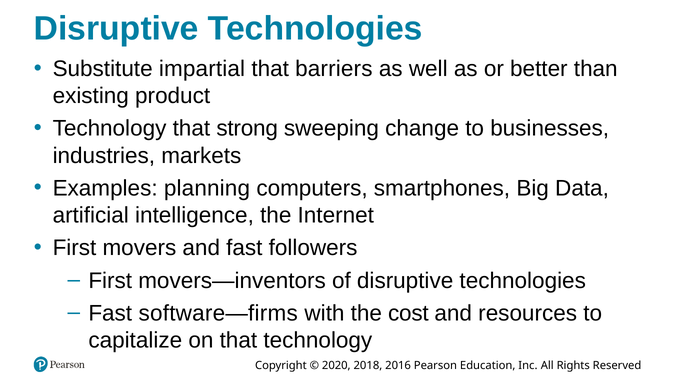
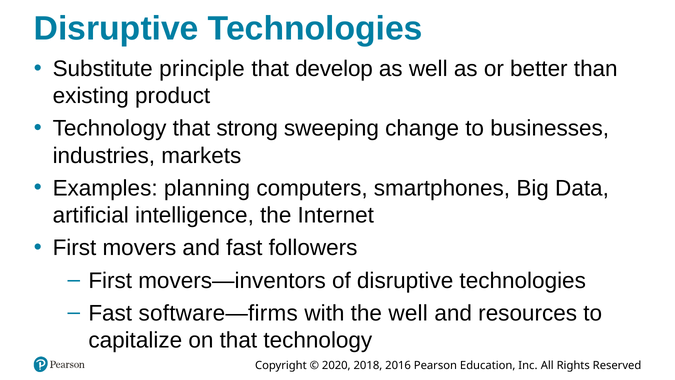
impartial: impartial -> principle (202, 69)
barriers: barriers -> develop (334, 69)
the cost: cost -> well (408, 313)
